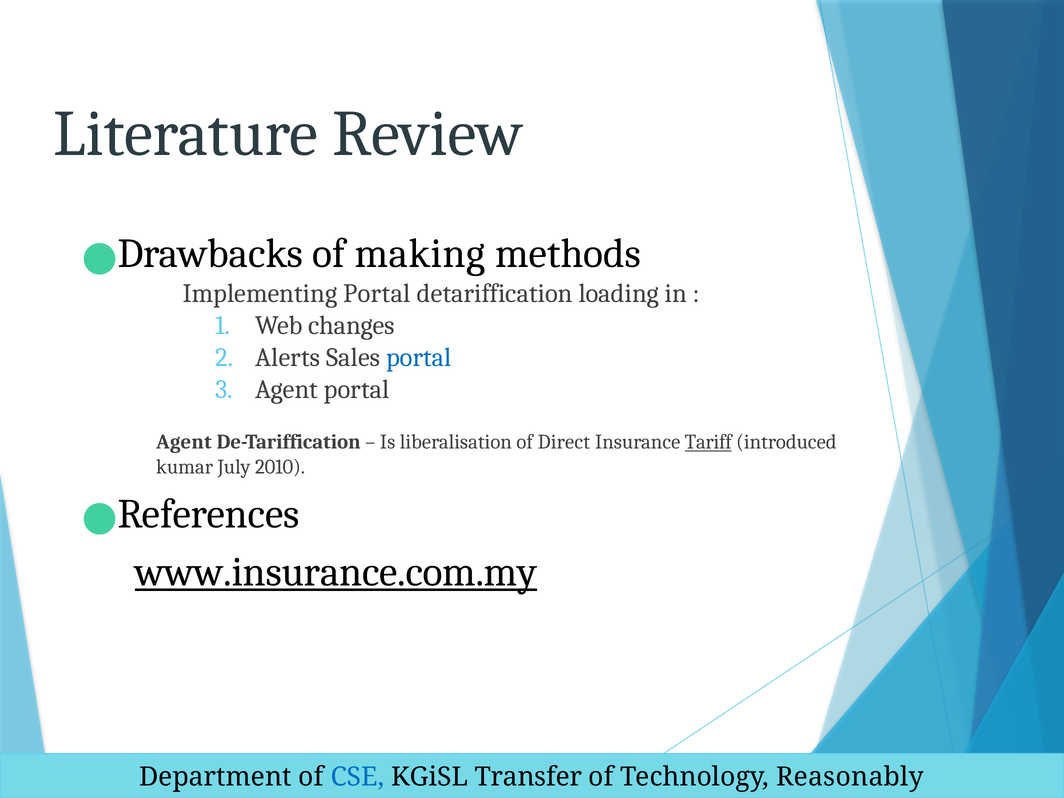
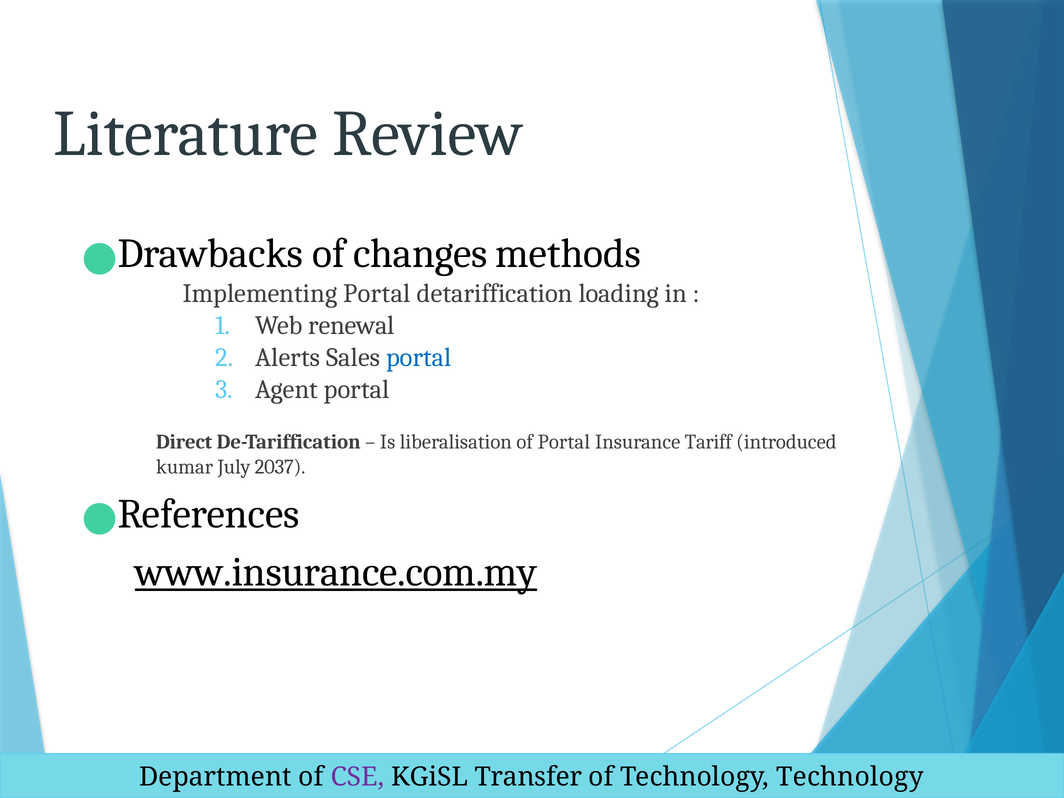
making: making -> changes (420, 254)
changes: changes -> renewal (351, 326)
Agent: Agent -> Direct (184, 442)
of Direct: Direct -> Portal (564, 442)
Tariff underline: present -> none (708, 442)
2010: 2010 -> 2037 (280, 467)
CSE colour: blue -> purple (357, 777)
Technology Reasonably: Reasonably -> Technology (850, 777)
